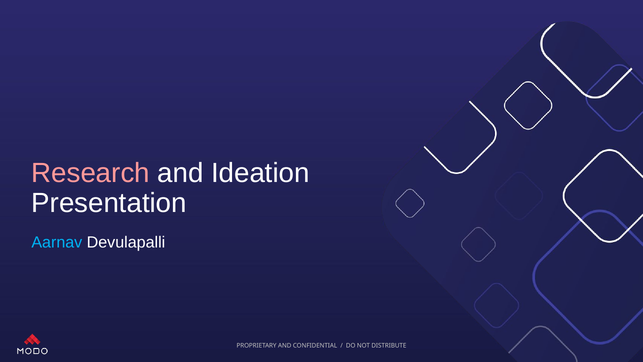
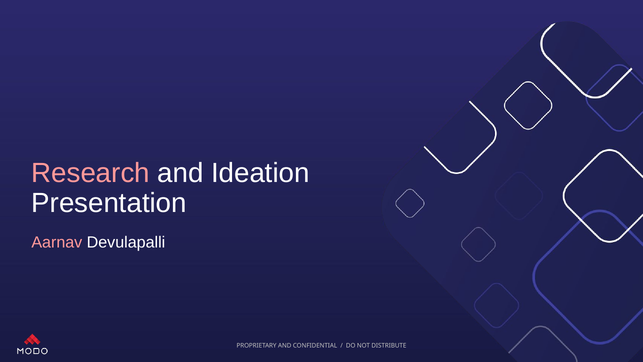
Aarnav colour: light blue -> pink (57, 242)
